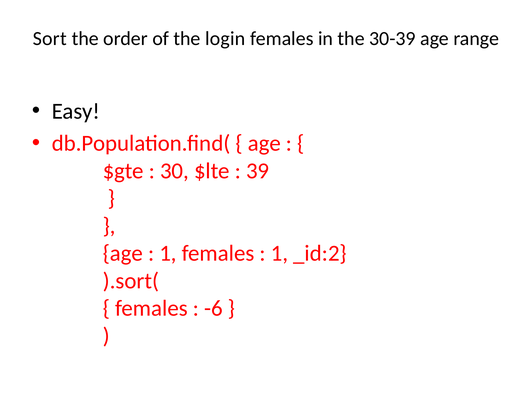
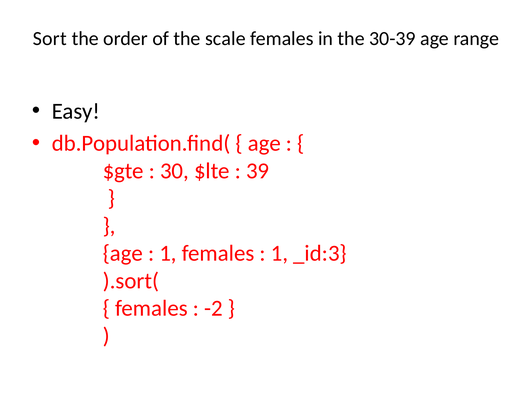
login: login -> scale (225, 39)
_id:2: _id:2 -> _id:3 (320, 253)
-6: -6 -> -2 (213, 308)
